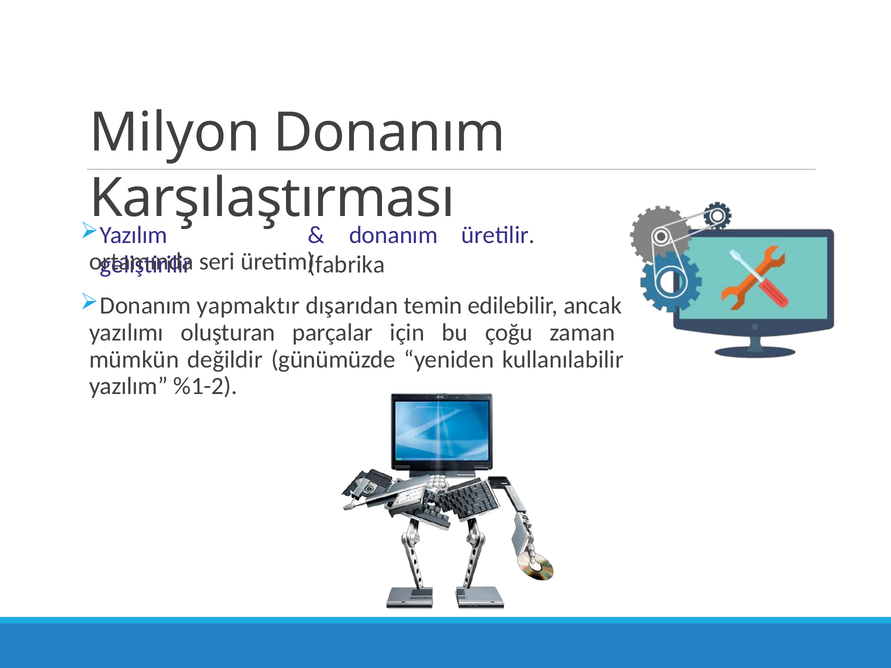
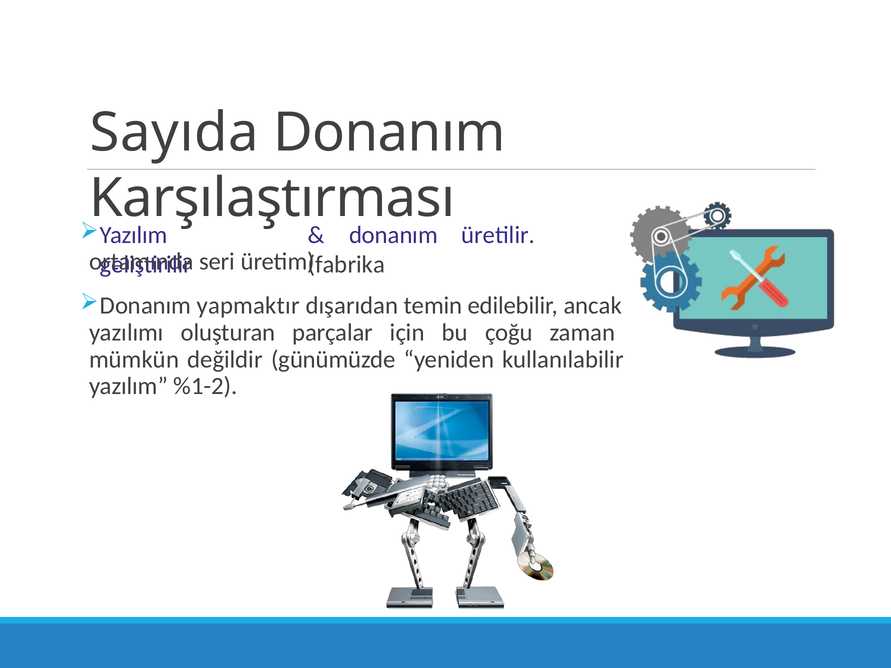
Milyon: Milyon -> Sayıda (174, 133)
